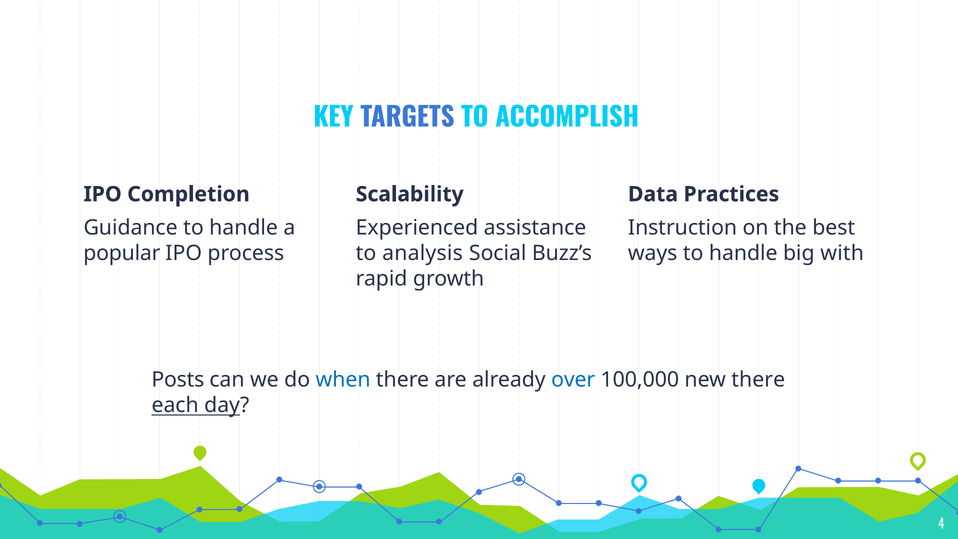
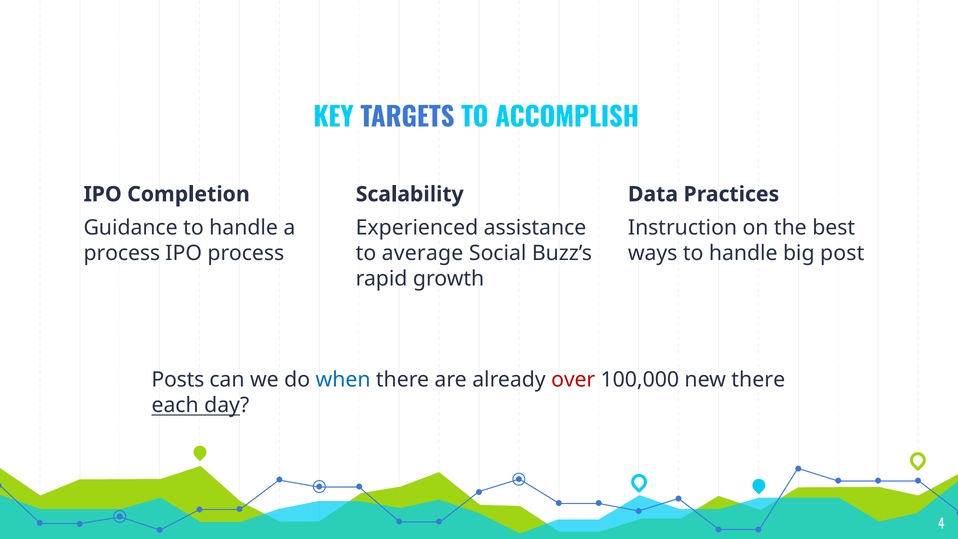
popular: popular -> process (122, 253)
analysis: analysis -> average (423, 253)
with: with -> post (842, 253)
over colour: blue -> red (573, 380)
